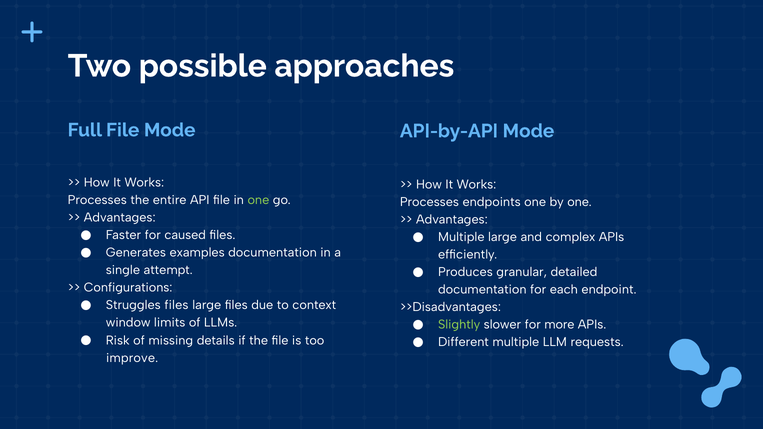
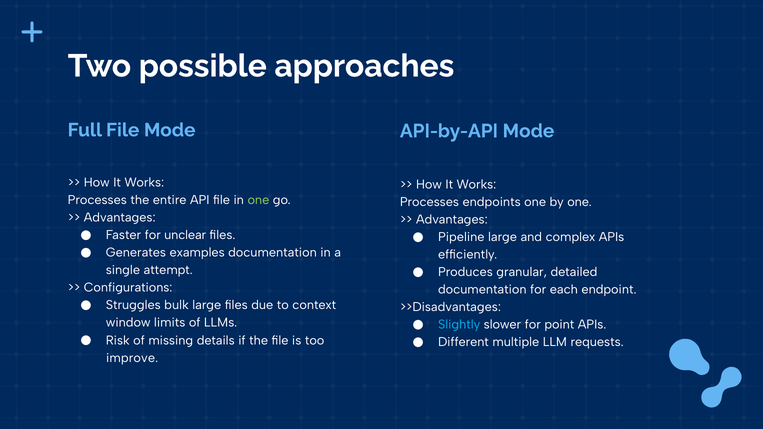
caused: caused -> unclear (185, 235)
Multiple: Multiple -> Pipeline (461, 237)
Struggles files: files -> bulk (176, 305)
Slightly colour: light green -> light blue (459, 325)
more: more -> point (559, 325)
